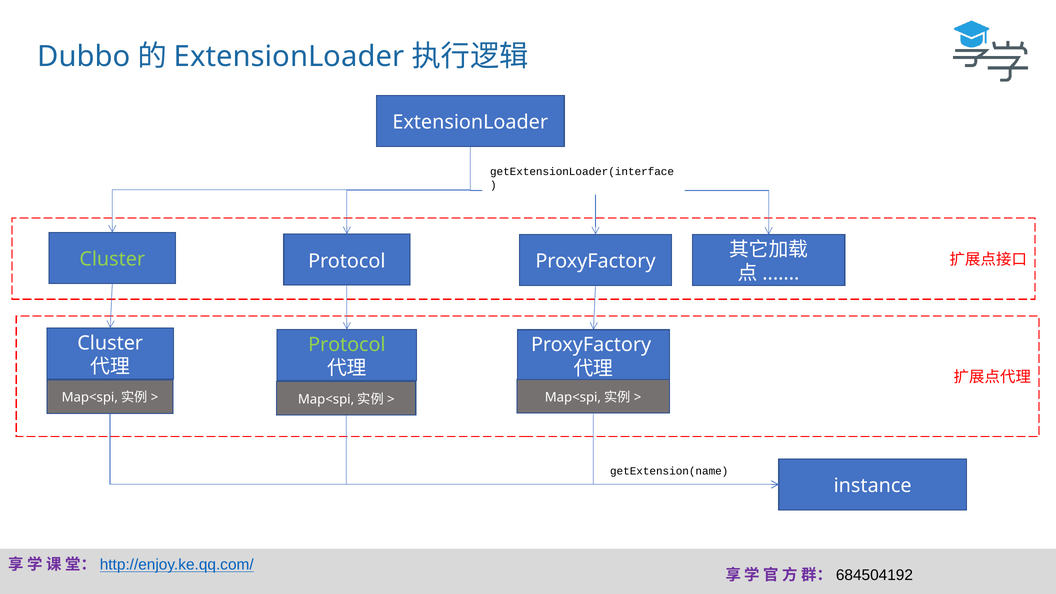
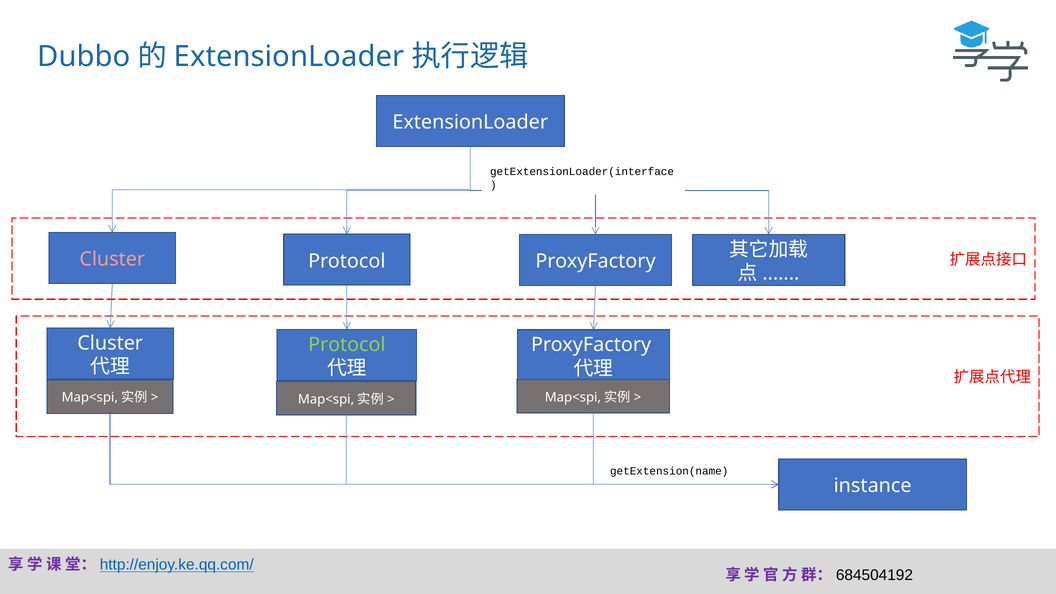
Cluster colour: light green -> pink (112, 259)
